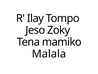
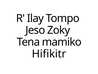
Malala: Malala -> Hifikitr (49, 54)
